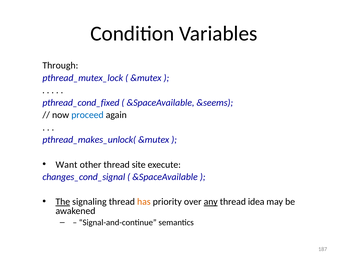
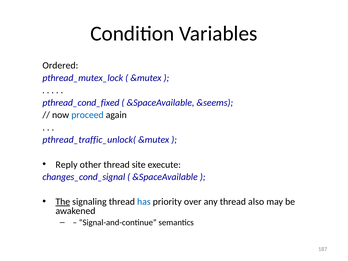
Through: Through -> Ordered (60, 65)
pthread_makes_unlock(: pthread_makes_unlock( -> pthread_traffic_unlock( (89, 140)
Want: Want -> Reply (67, 165)
has colour: orange -> blue (144, 202)
any underline: present -> none (211, 202)
idea: idea -> also (256, 202)
